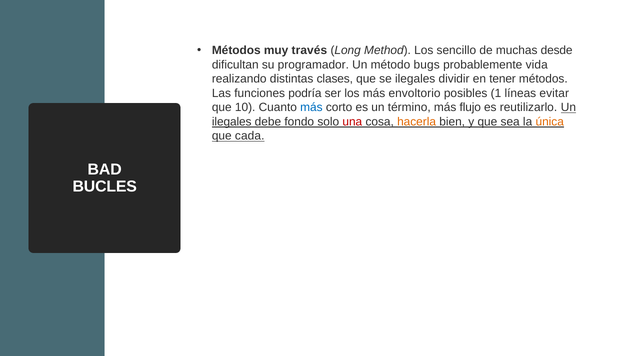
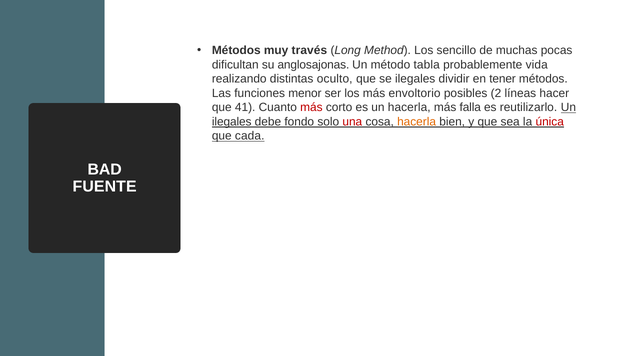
desde: desde -> pocas (557, 51)
programador: programador -> anglosajonas (313, 65)
bugs: bugs -> tabla (427, 65)
clases: clases -> oculto (335, 79)
podría: podría -> menor (305, 93)
1: 1 -> 2 (496, 93)
evitar: evitar -> hacer (554, 93)
10: 10 -> 41 (245, 108)
más colour: blue -> red (311, 108)
un término: término -> hacerla (409, 108)
flujo: flujo -> falla (470, 108)
única colour: orange -> red (550, 122)
BUCLES: BUCLES -> FUENTE (105, 186)
